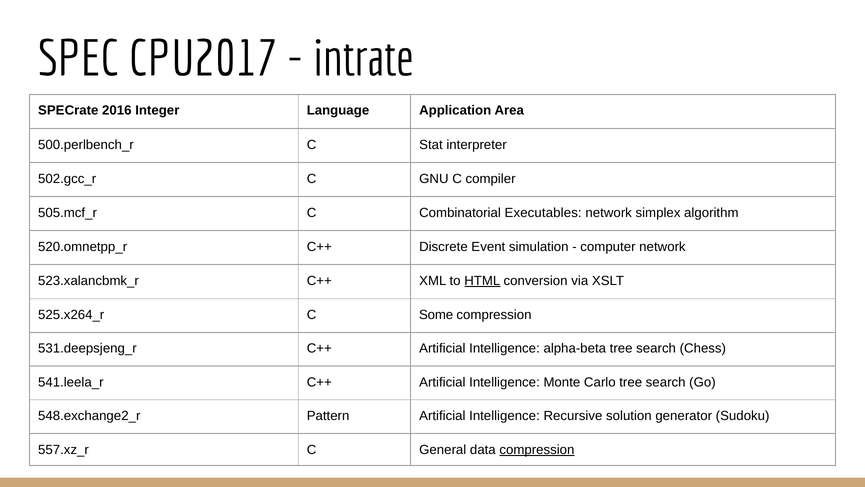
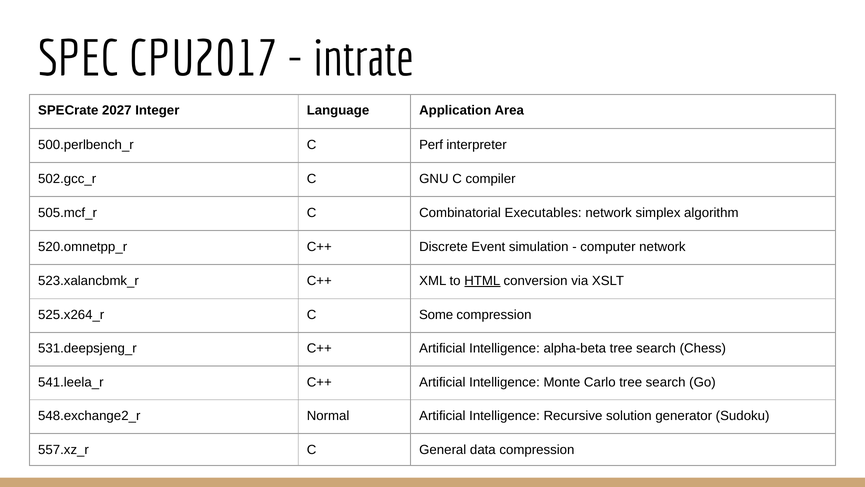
2016: 2016 -> 2027 (117, 111)
Stat: Stat -> Perf (431, 145)
Pattern: Pattern -> Normal (328, 416)
compression underline: present -> none (537, 449)
